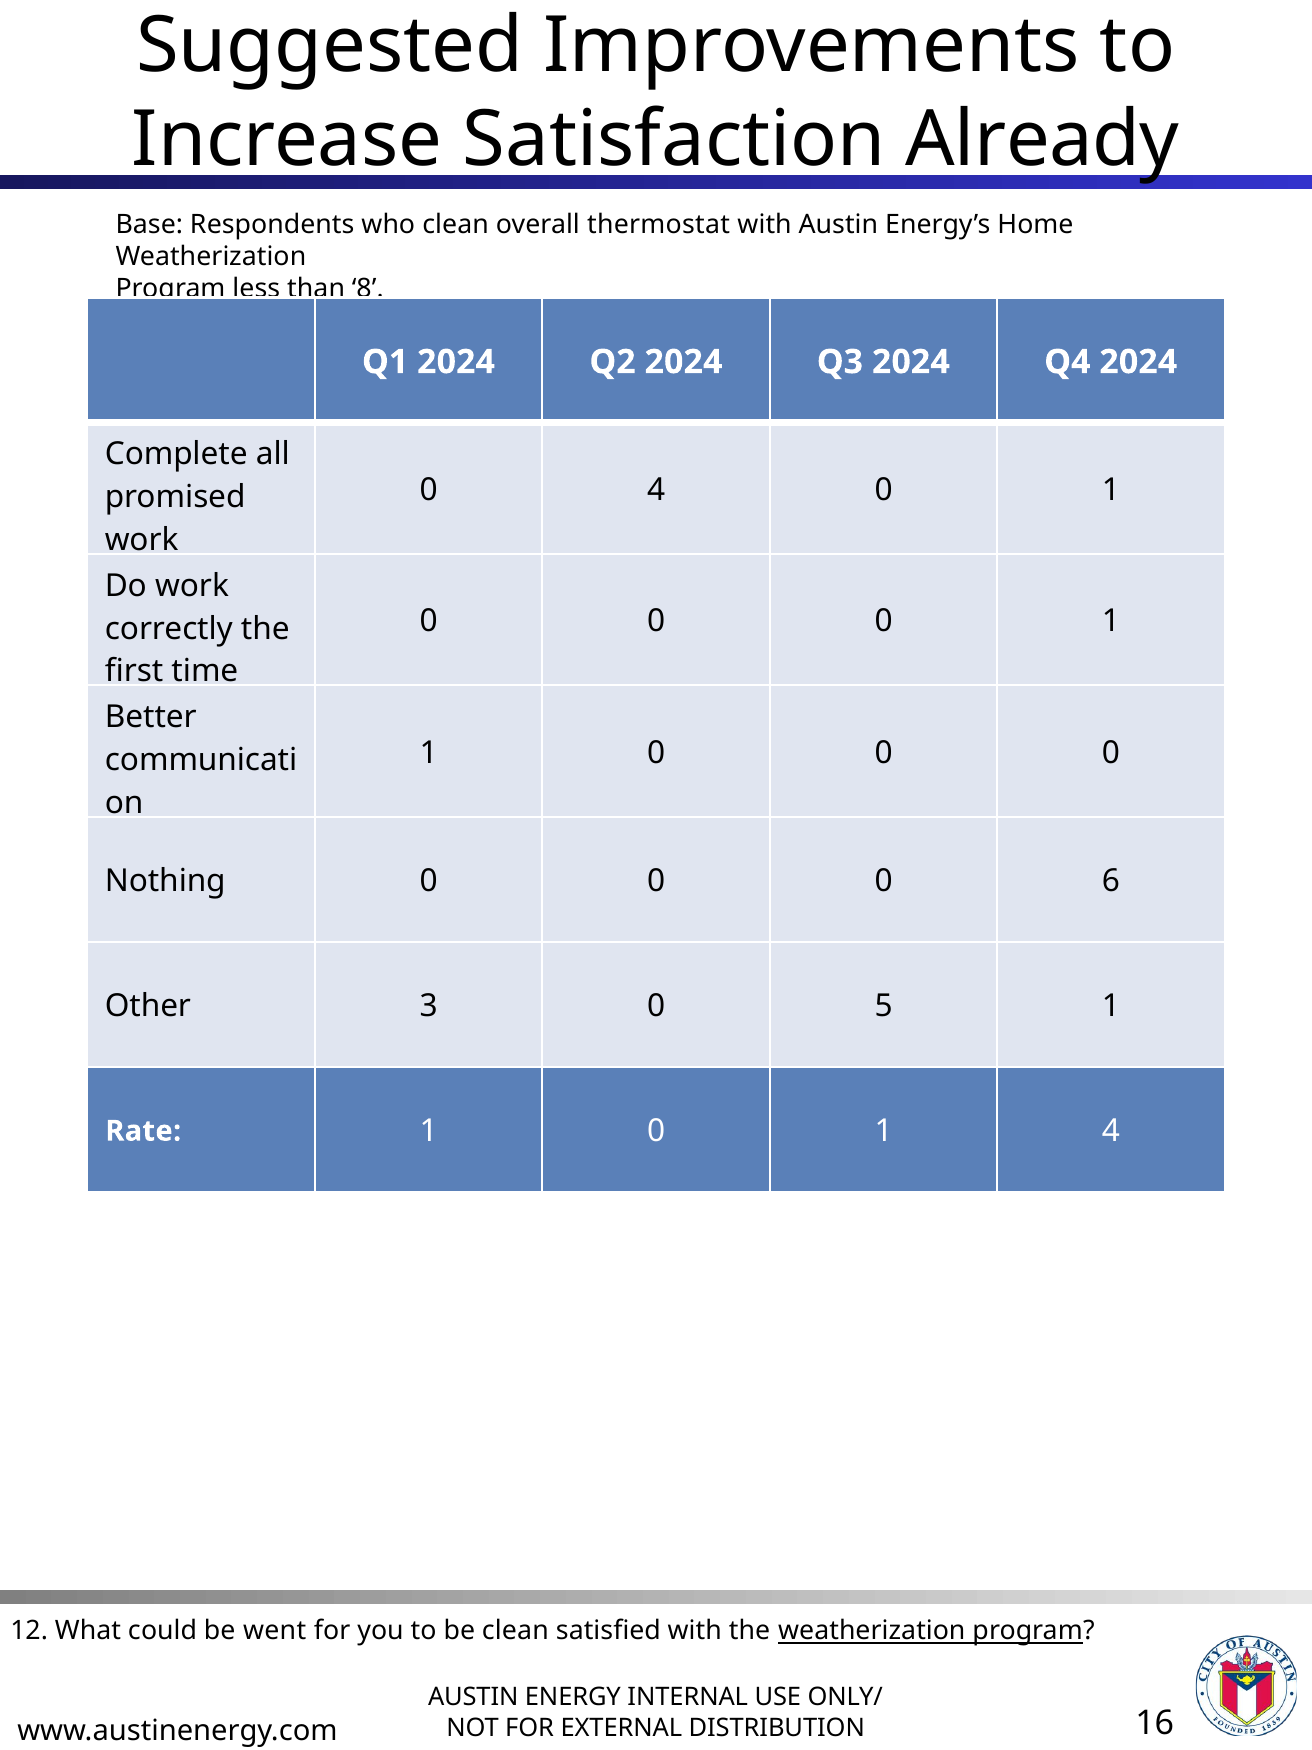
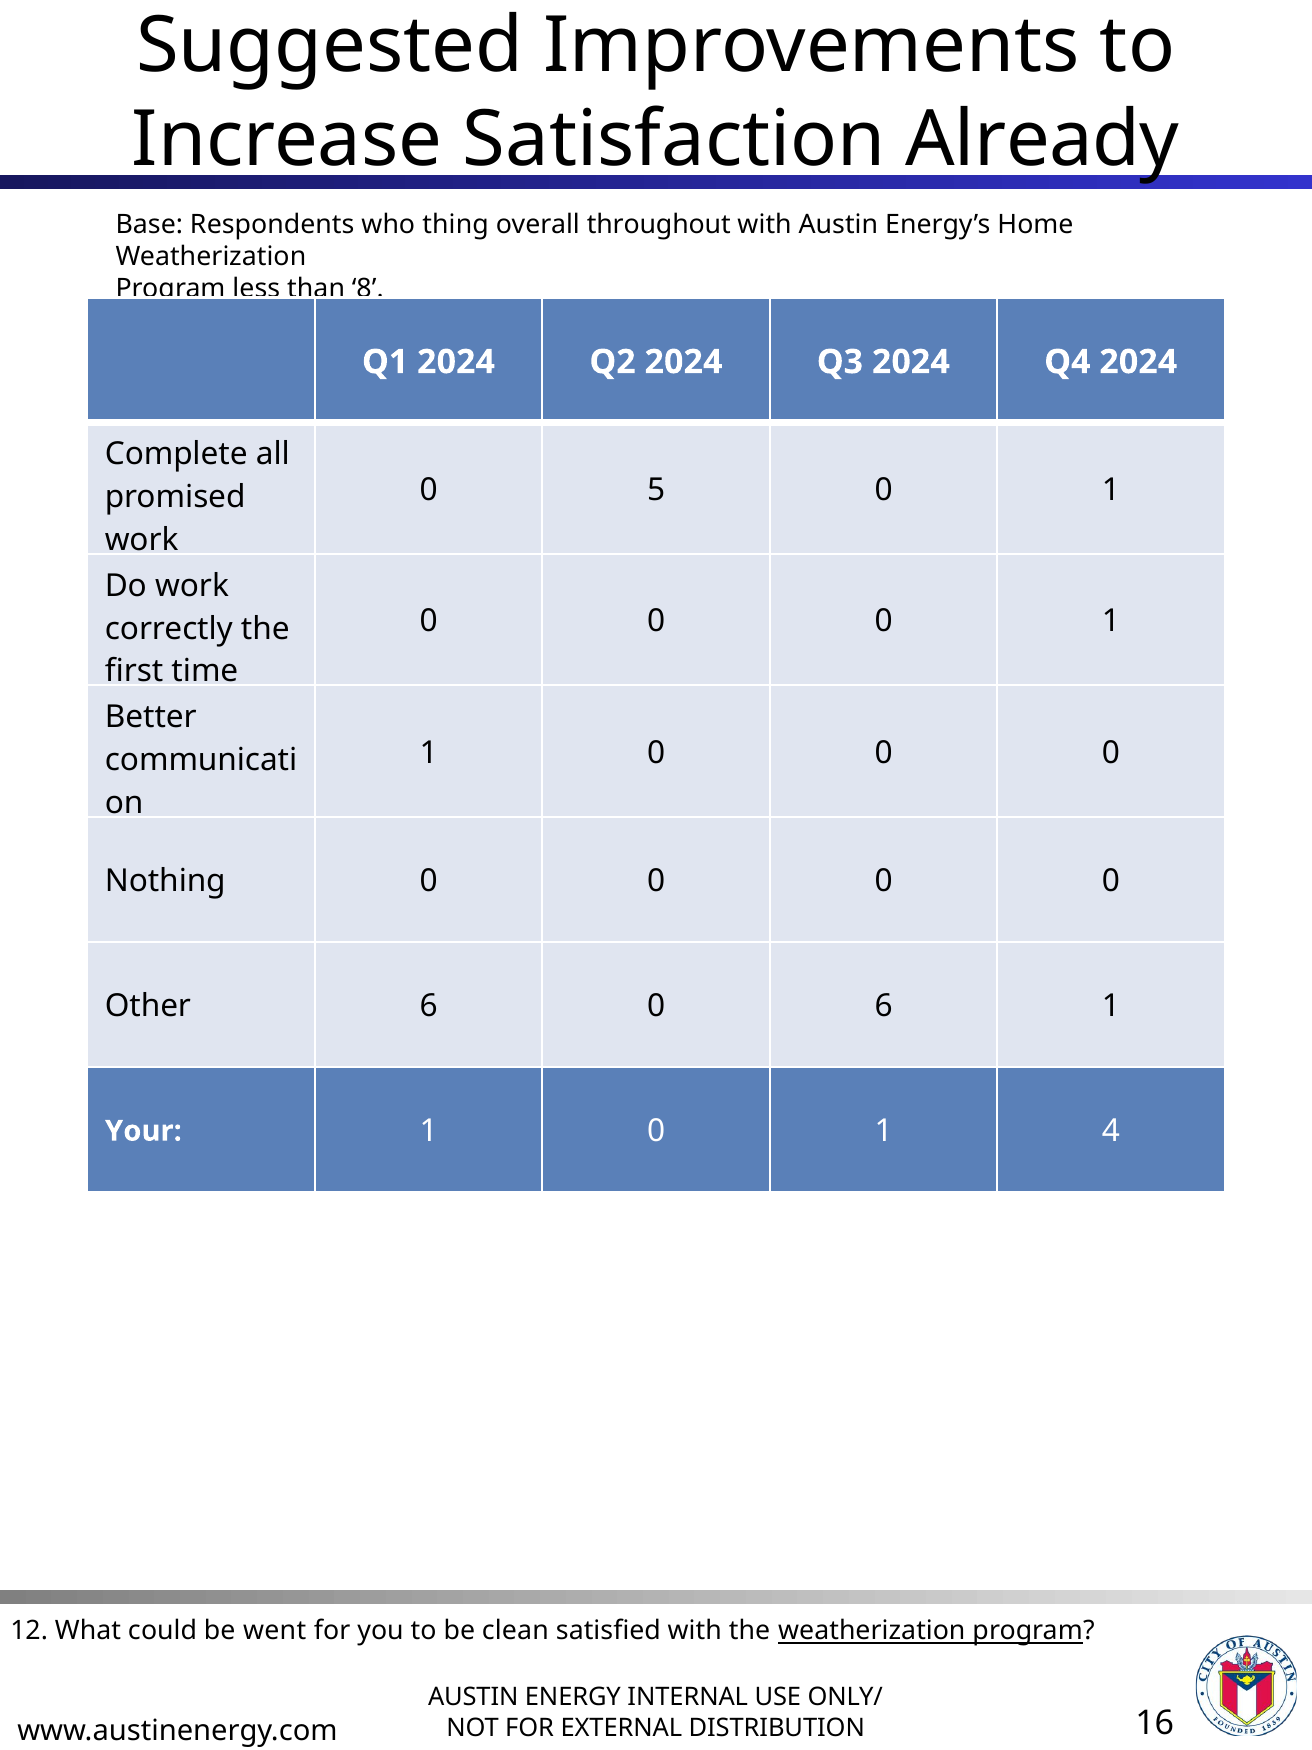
who clean: clean -> thing (456, 224)
overall thermostat: thermostat -> throughout (659, 224)
0 4: 4 -> 5 (656, 490)
0 0 0 6: 6 -> 0 (1111, 881)
Other 3: 3 -> 6 (429, 1006)
0 5: 5 -> 6 (884, 1006)
Rate: Rate -> Your (143, 1131)
